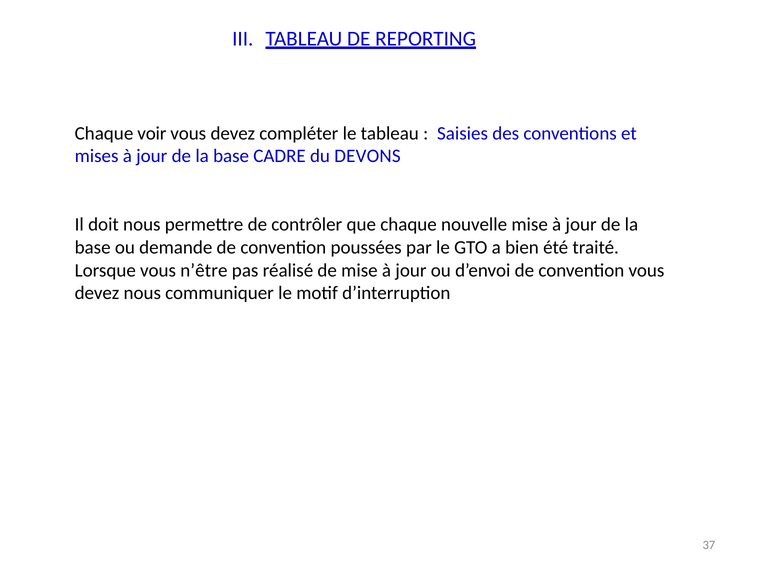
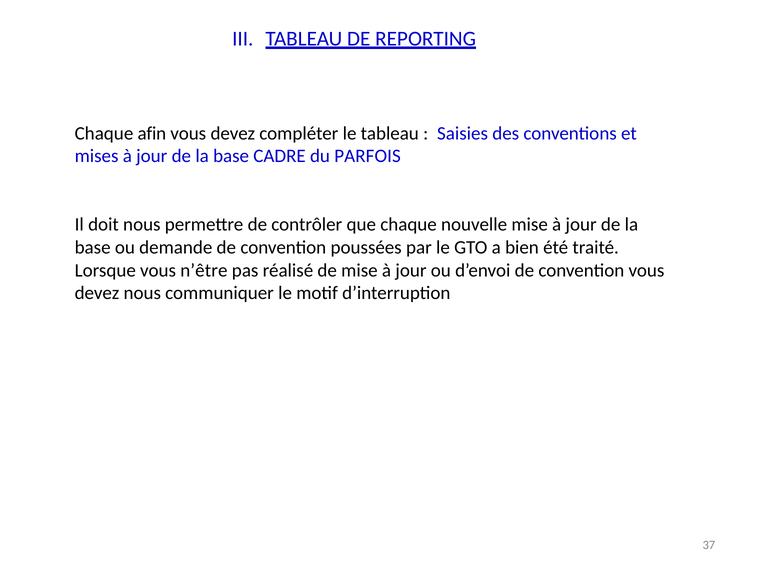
voir: voir -> afin (152, 133)
DEVONS: DEVONS -> PARFOIS (368, 156)
